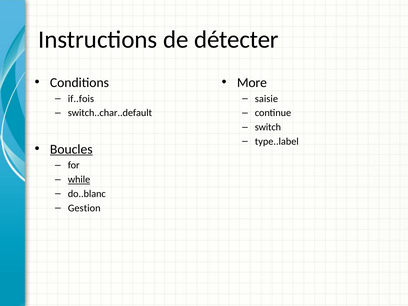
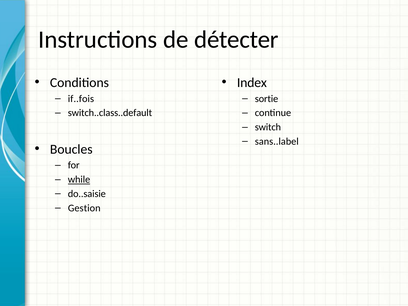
More: More -> Index (252, 83)
saisie: saisie -> sortie (267, 99)
switch..char..default: switch..char..default -> switch..class..default (110, 113)
type..label: type..label -> sans..label (277, 141)
Boucles underline: present -> none (71, 149)
do..blanc: do..blanc -> do..saisie (87, 194)
